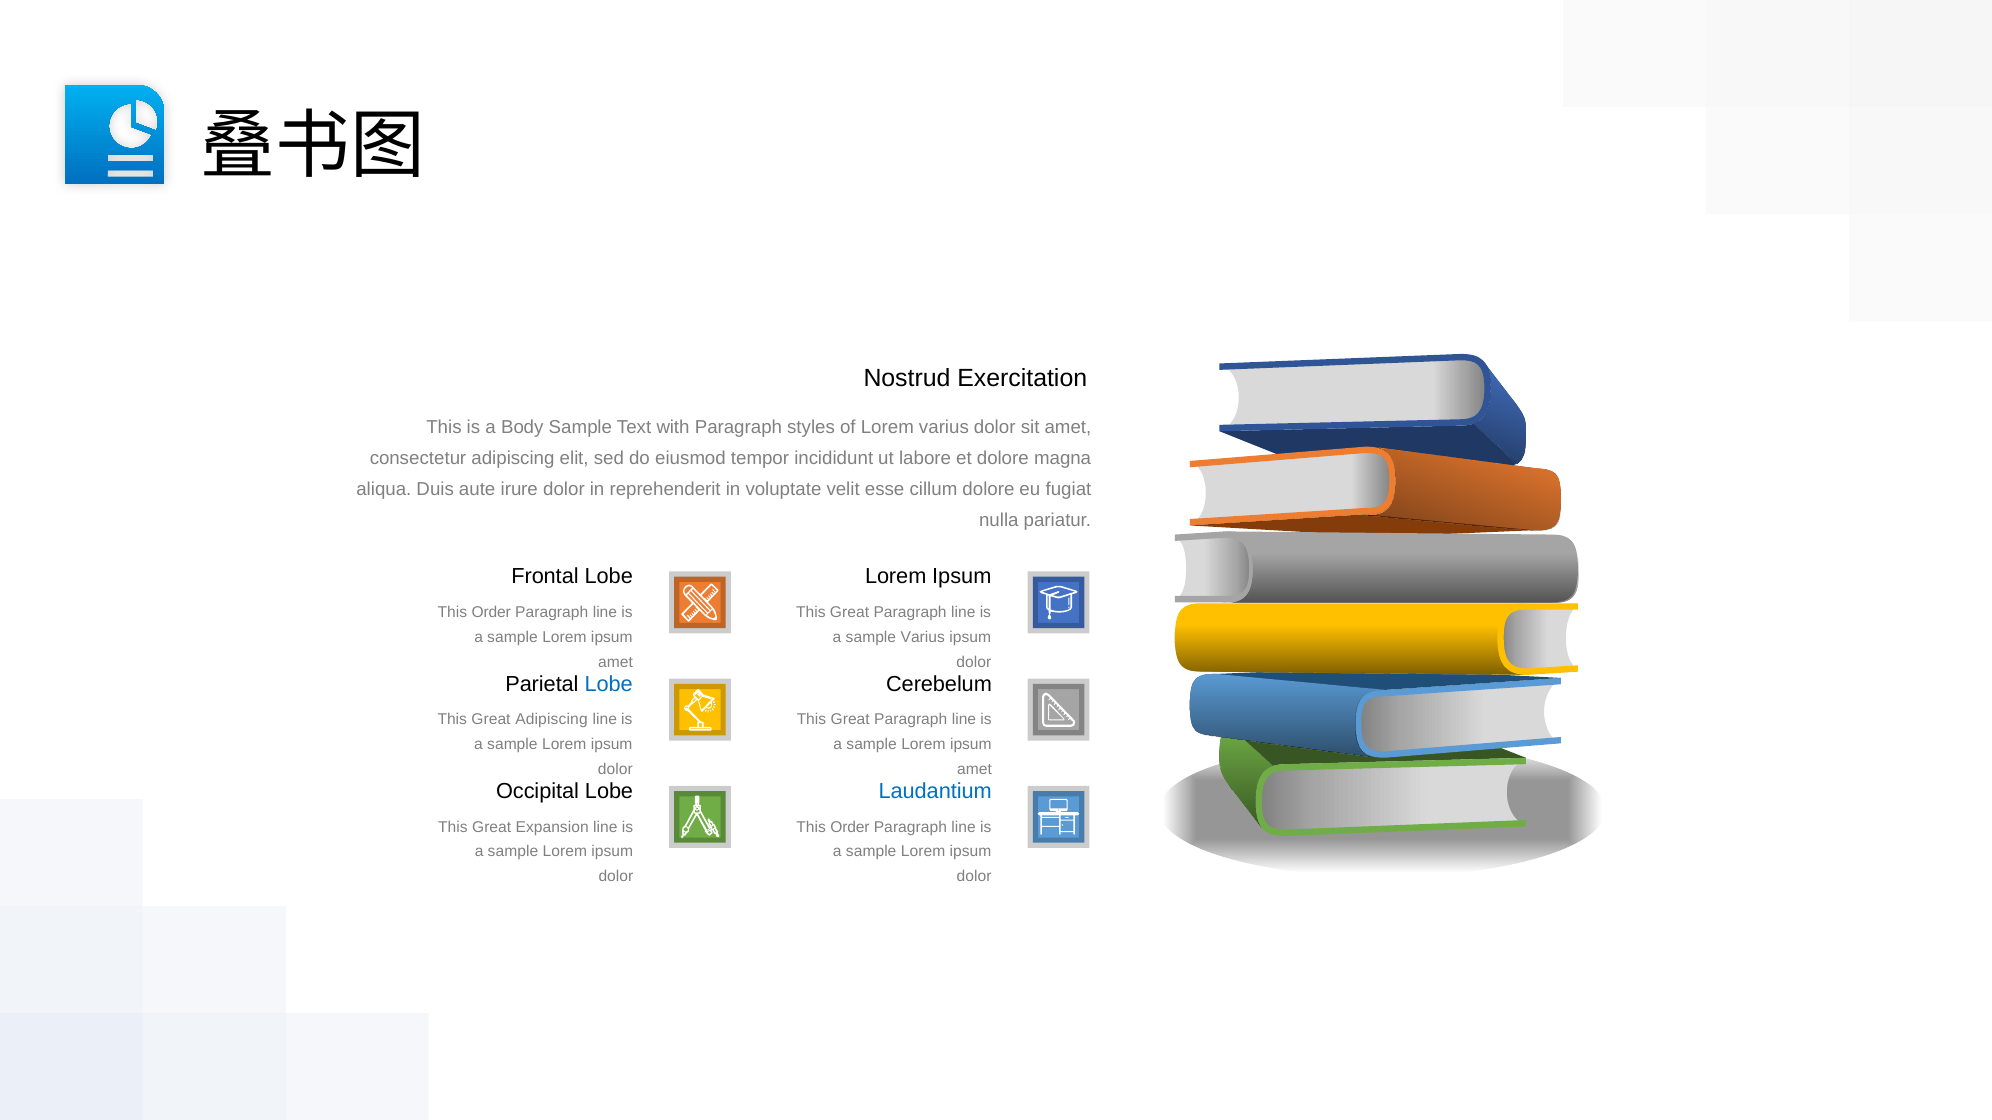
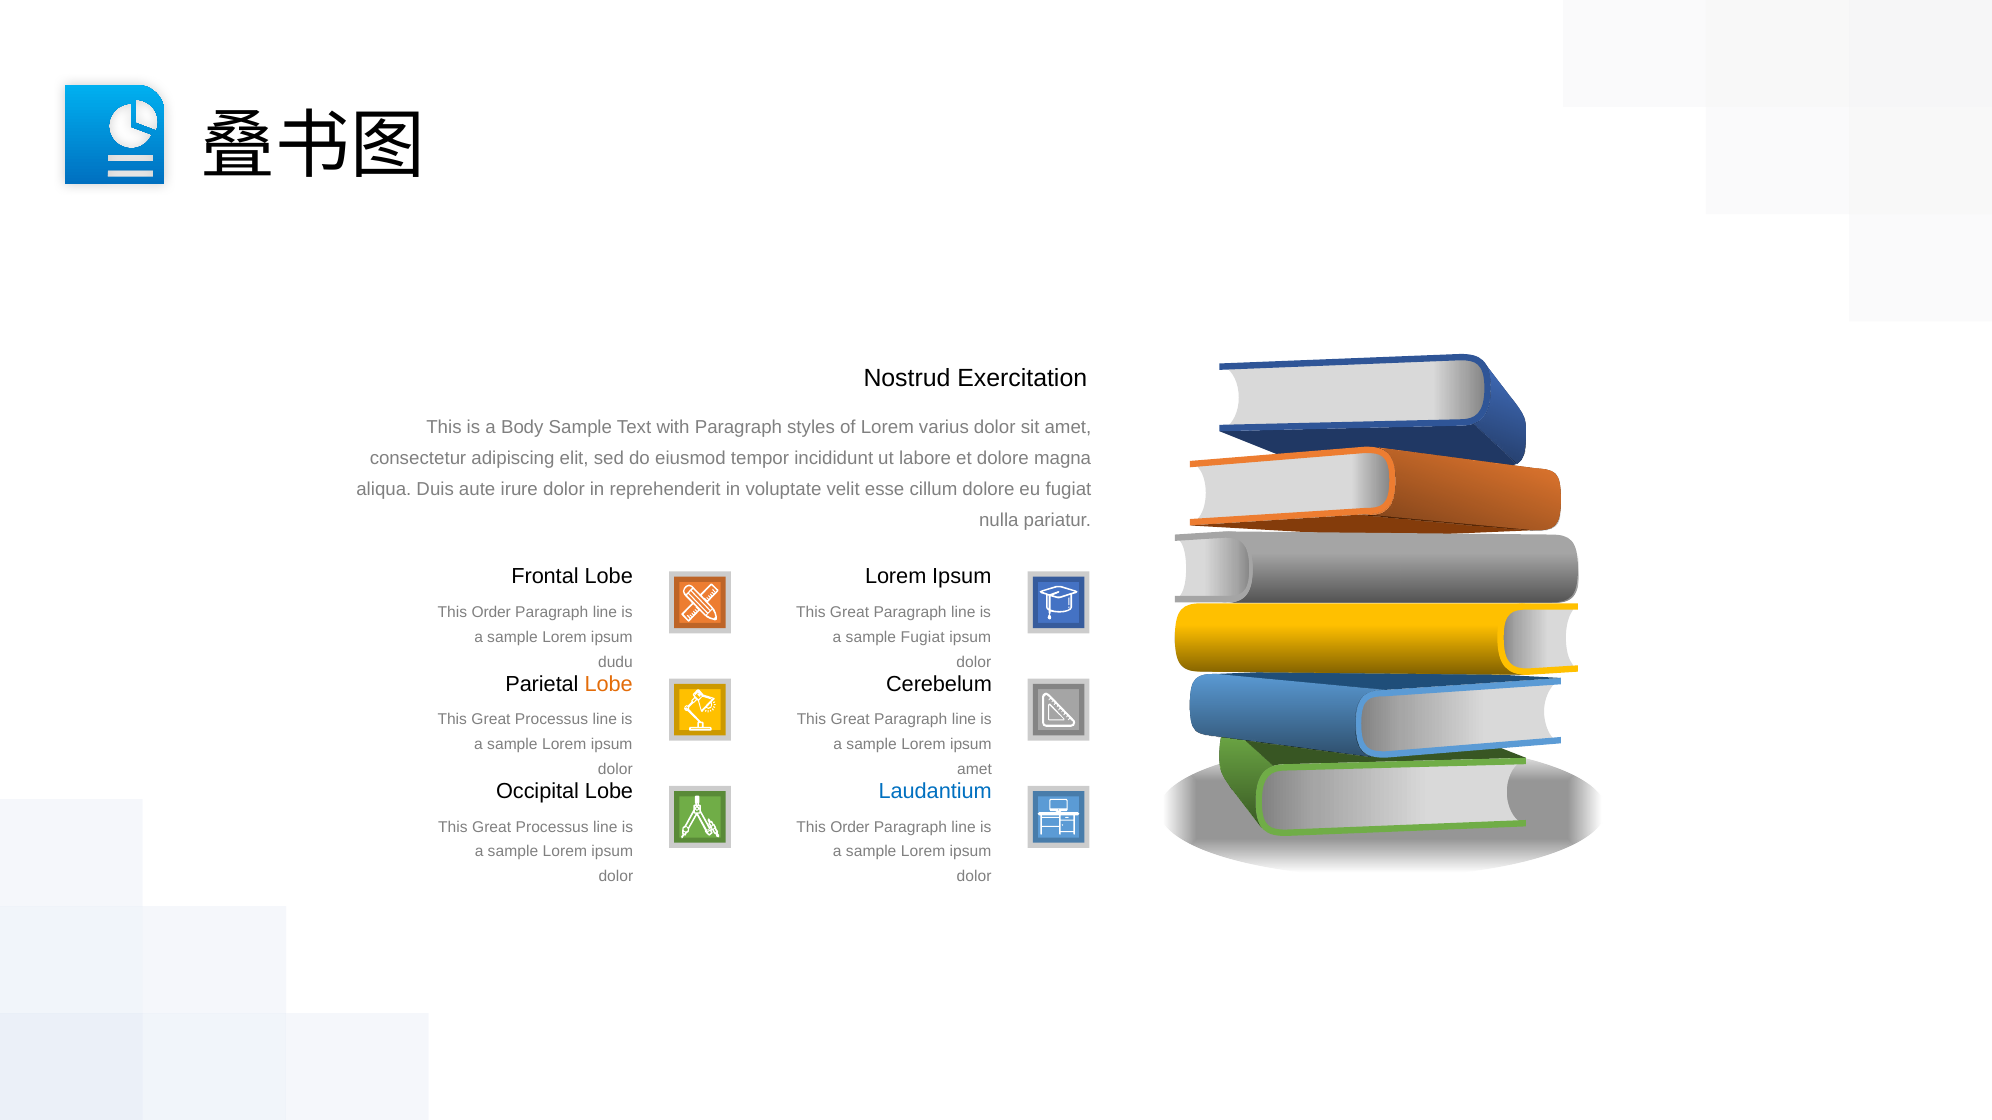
sample Varius: Varius -> Fugiat (923, 638)
amet: amet -> dudu (615, 662)
Lobe colour: blue -> orange (609, 684)
Adipiscing: Adipiscing -> Processus (552, 720)
Expansion: Expansion -> Processus (552, 827)
